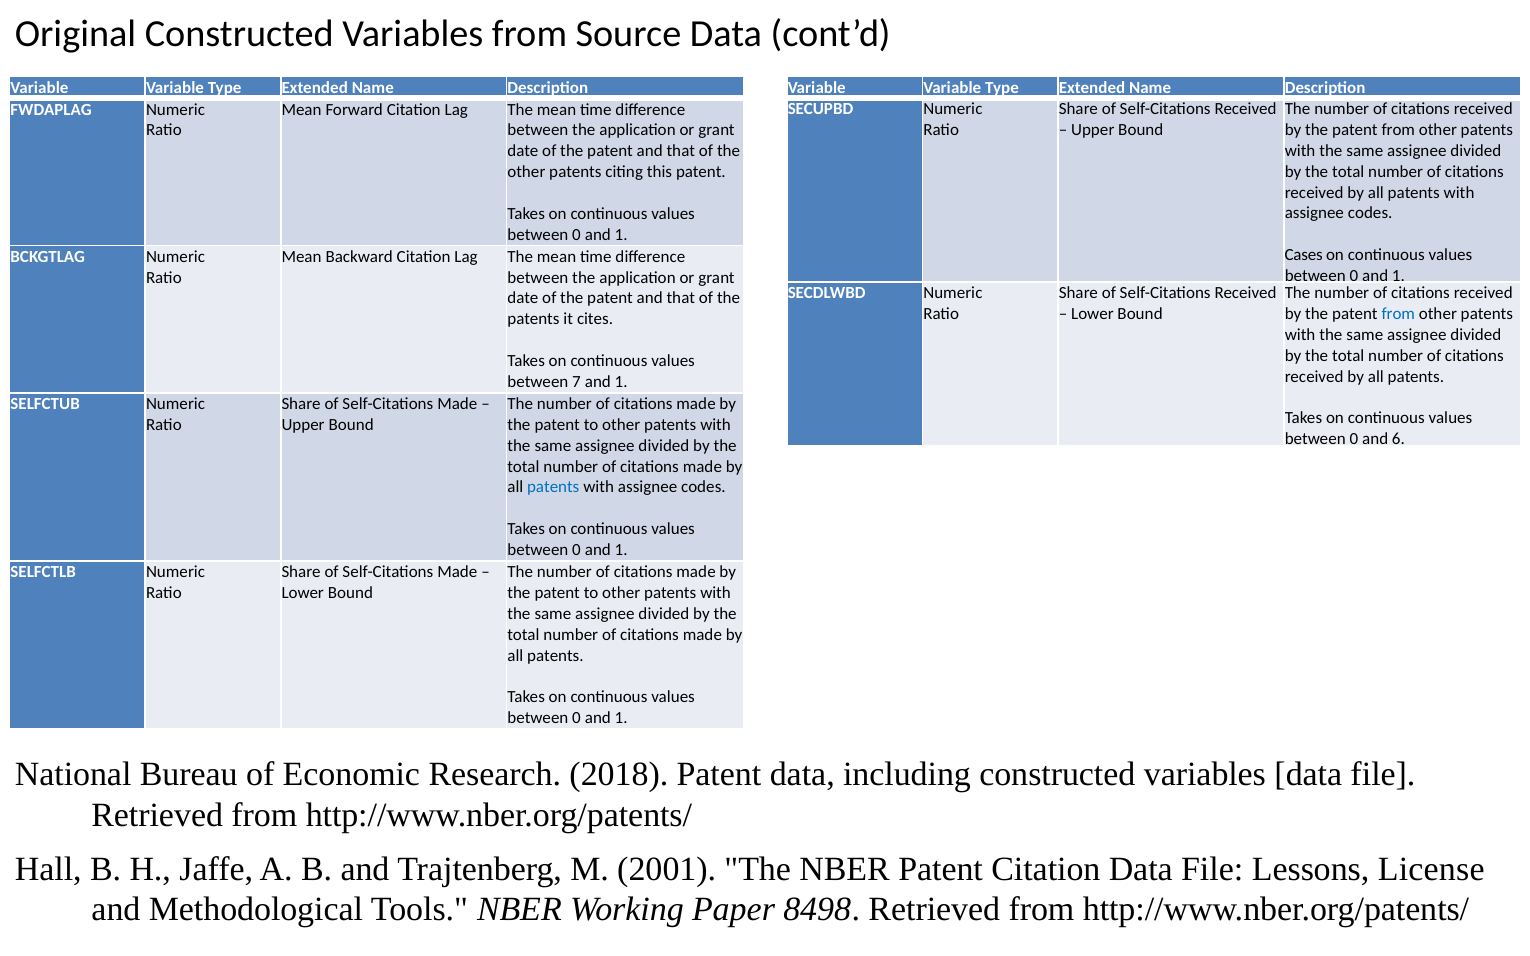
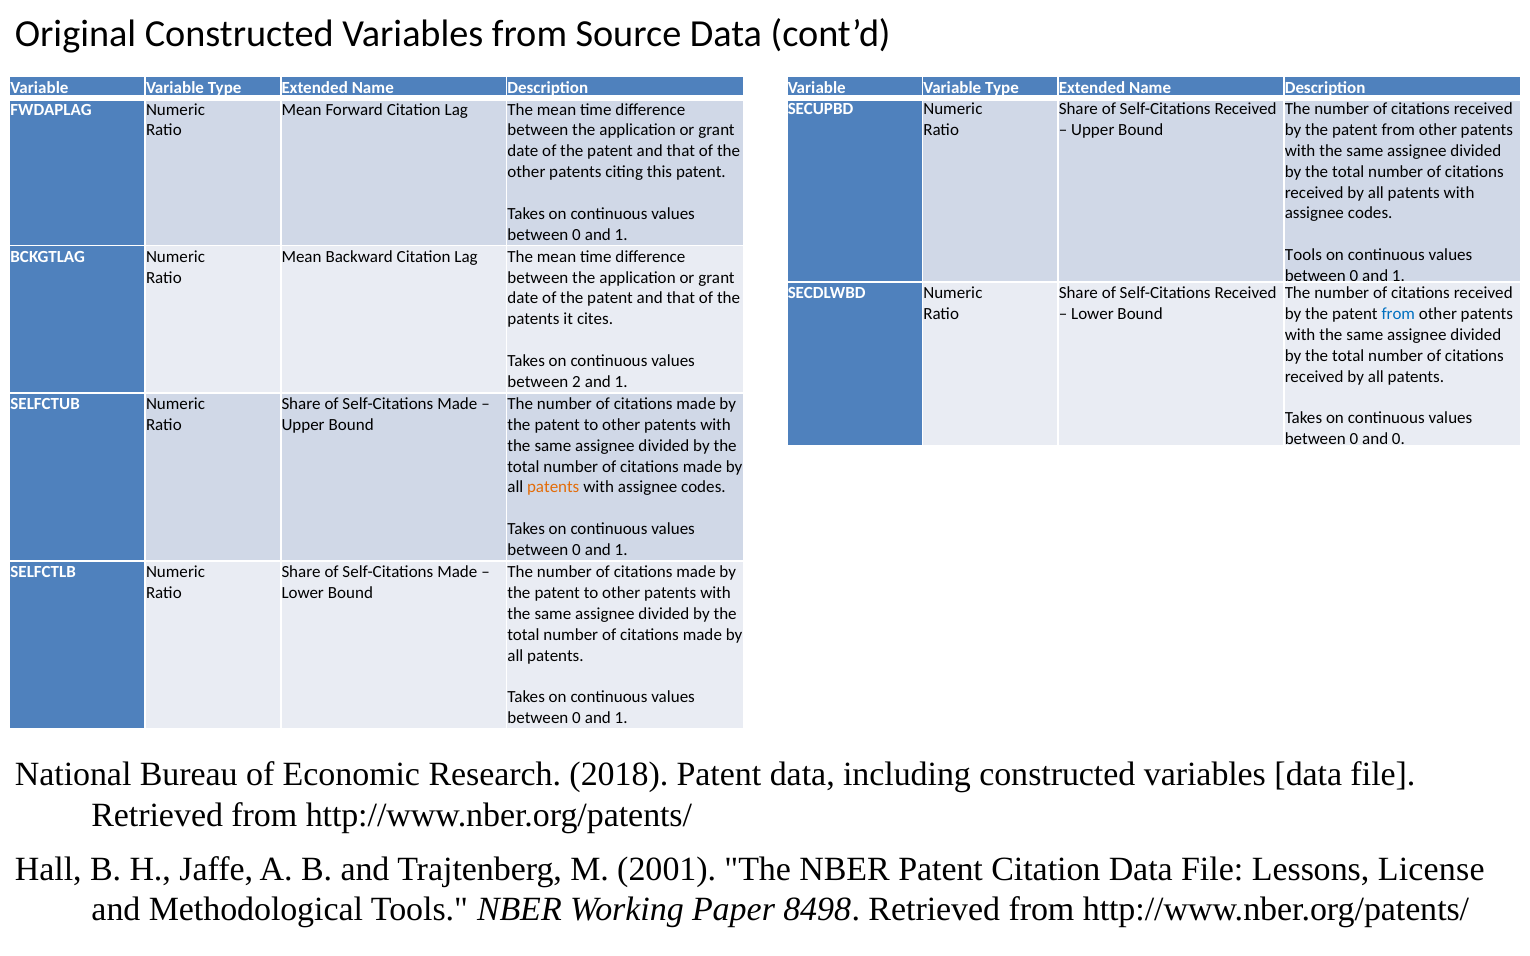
Cases: Cases -> Tools (1303, 255)
7: 7 -> 2 (576, 382)
and 6: 6 -> 0 (1398, 439)
patents colour: blue -> orange (553, 487)
